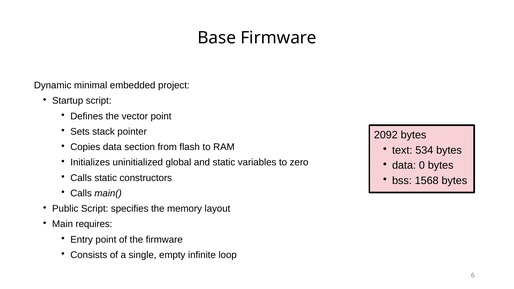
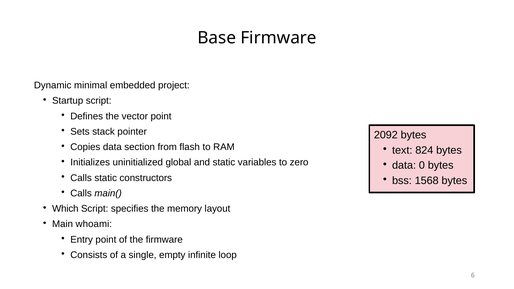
534: 534 -> 824 (424, 150)
Public: Public -> Which (65, 209)
requires: requires -> whoami (94, 224)
